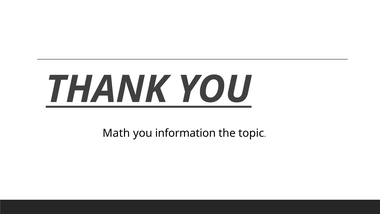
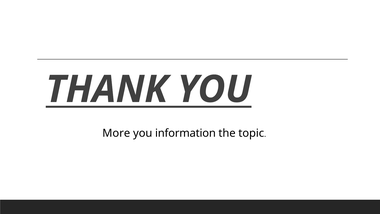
Math: Math -> More (116, 133)
